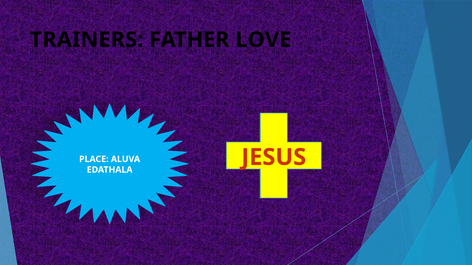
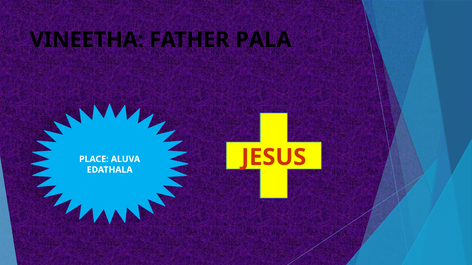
TRAINERS: TRAINERS -> VINEETHA (87, 40)
LOVE: LOVE -> PALA (263, 40)
